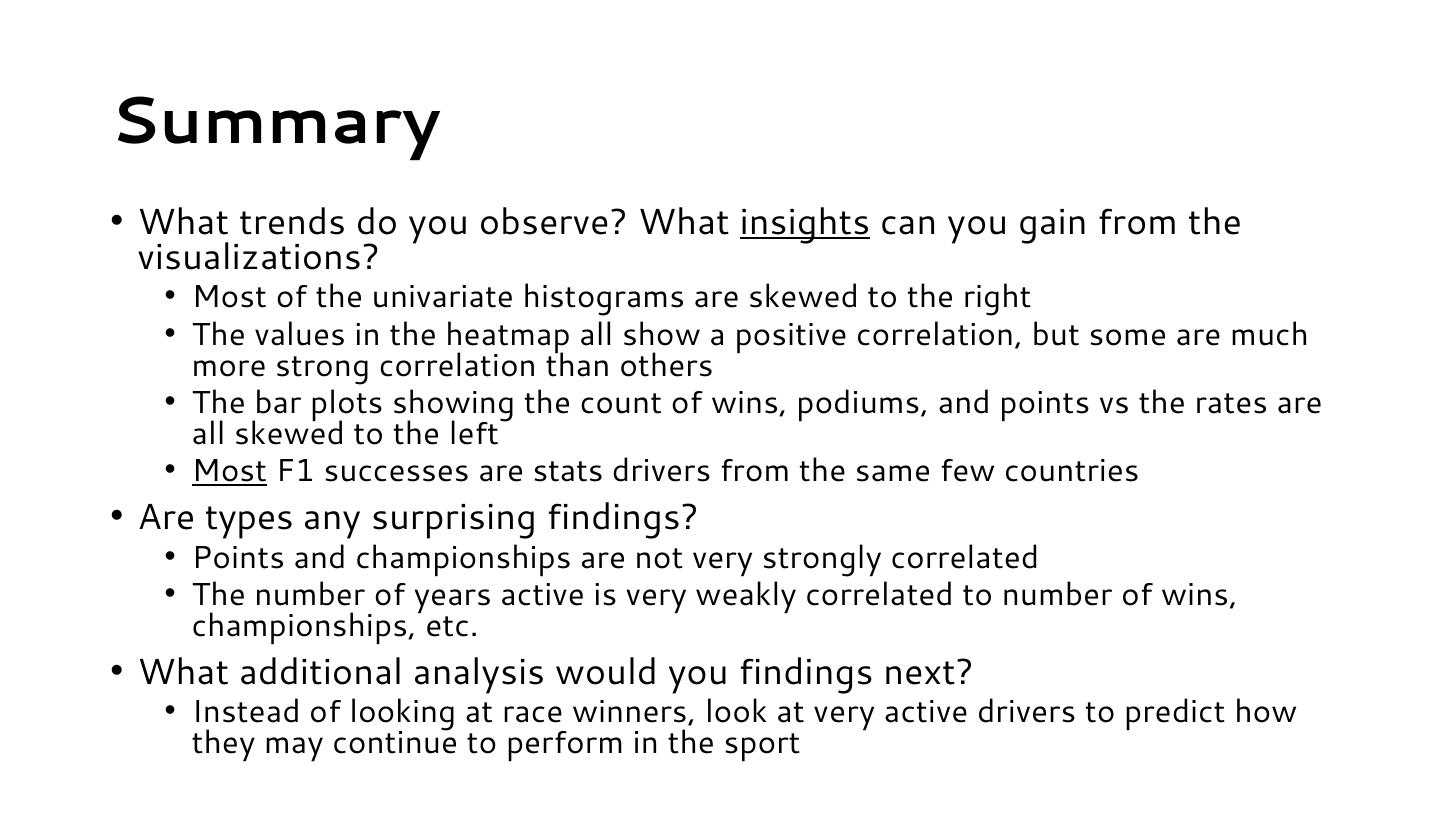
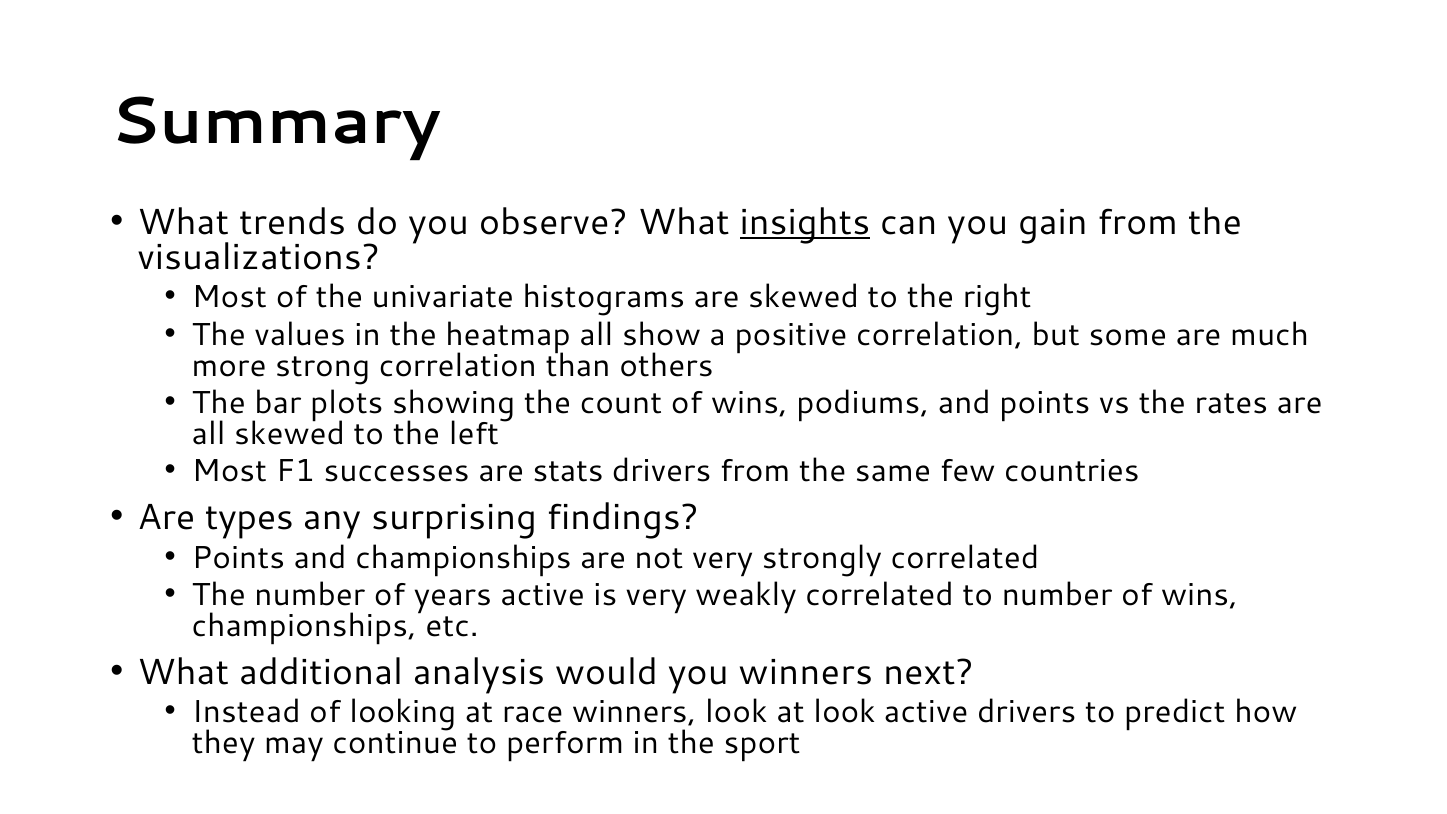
Most underline: present -> none (229, 471)
you findings: findings -> winners (806, 672)
at very: very -> look (845, 712)
